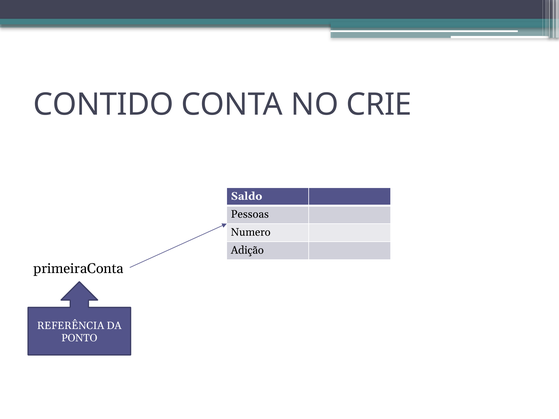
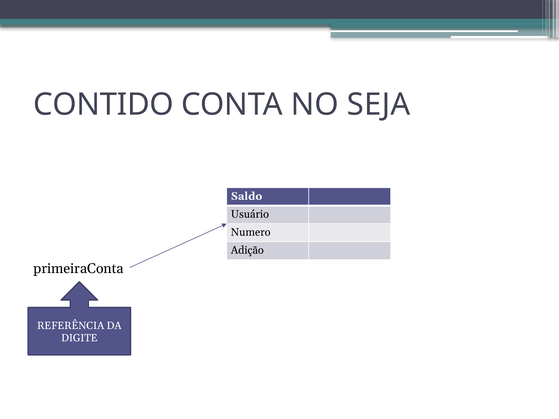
CRIE: CRIE -> SEJA (379, 105)
Pessoas: Pessoas -> Usuário (250, 214)
PONTO: PONTO -> DIGITE (79, 338)
